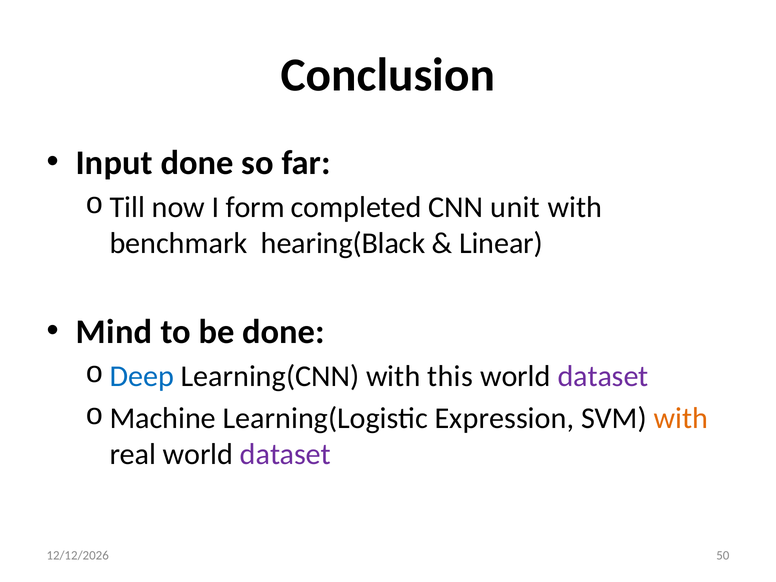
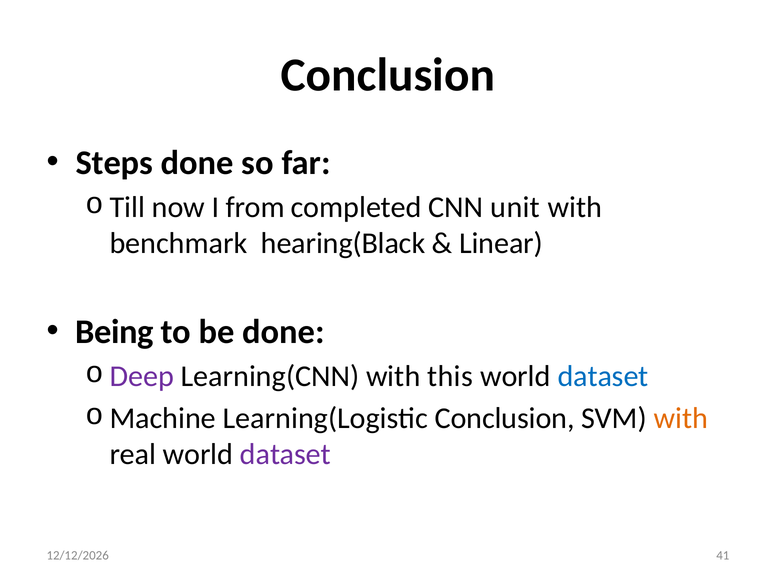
Input: Input -> Steps (114, 163)
form: form -> from (255, 207)
Mind: Mind -> Being (114, 332)
Deep colour: blue -> purple (142, 376)
dataset colour: purple -> blue (603, 376)
Learning(Logistic Expression: Expression -> Conclusion (505, 418)
50: 50 -> 41 (723, 556)
